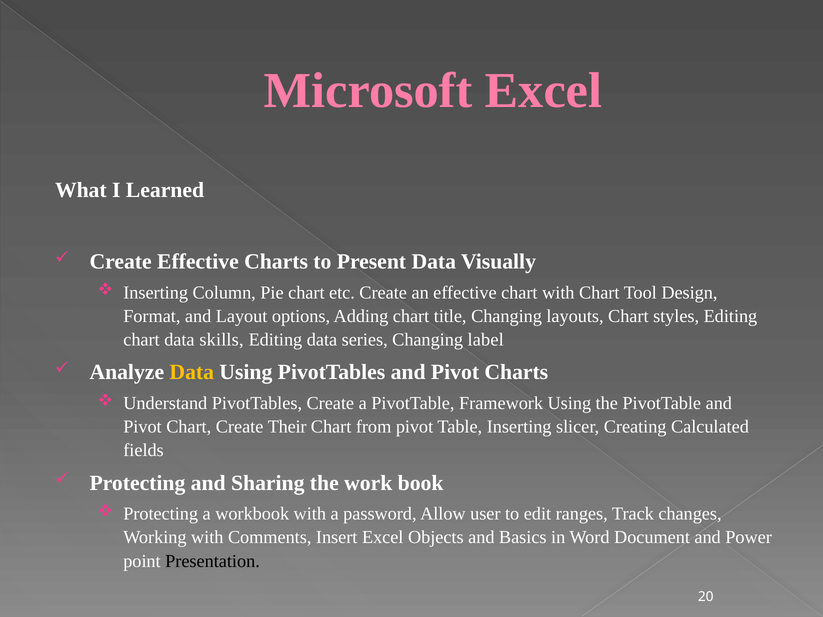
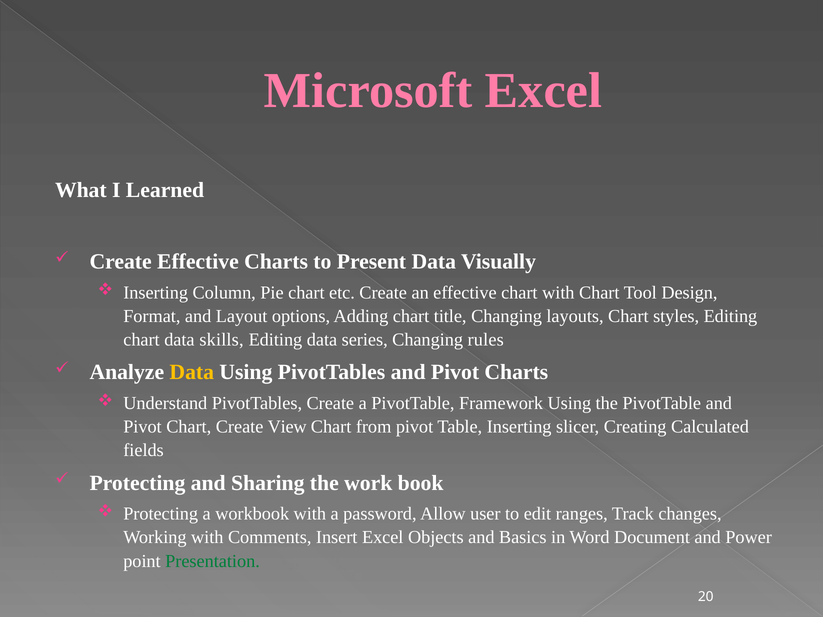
label: label -> rules (486, 340)
Their: Their -> View (287, 427)
Presentation colour: black -> green (213, 561)
